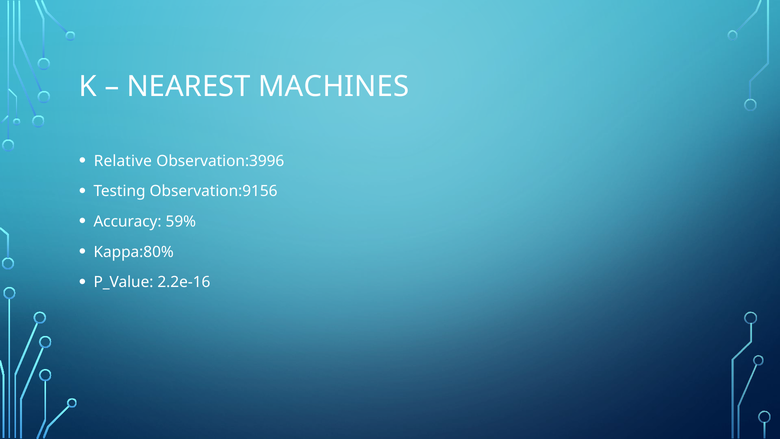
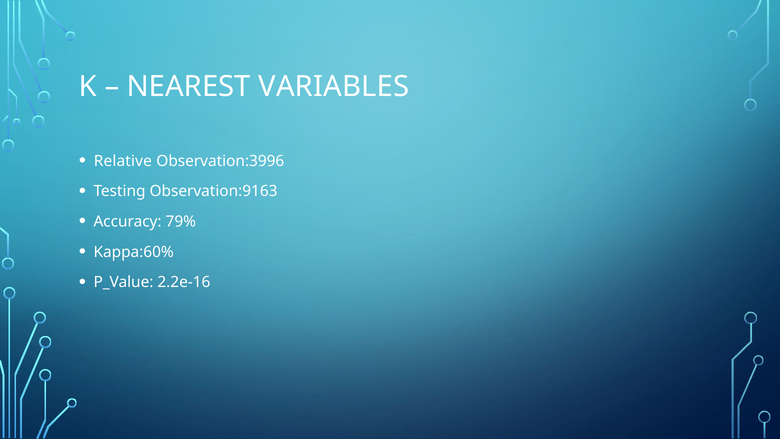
MACHINES: MACHINES -> VARIABLES (334, 87)
Observation:9156: Observation:9156 -> Observation:9163 (214, 191)
59%: 59% -> 79% (181, 222)
Kappa:80%: Kappa:80% -> Kappa:60% (134, 252)
